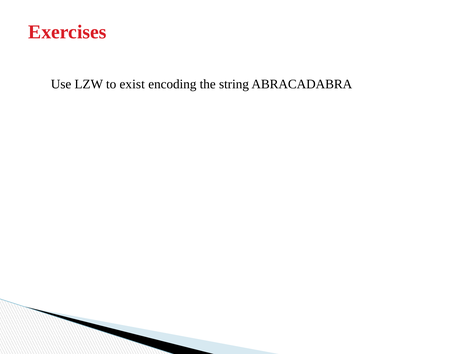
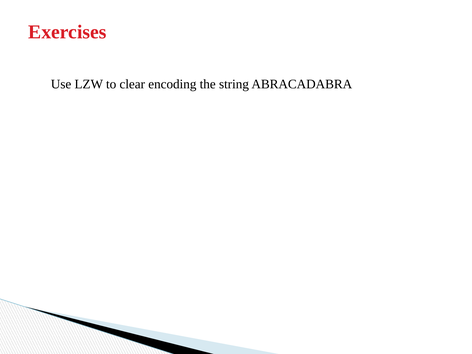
exist: exist -> clear (132, 84)
